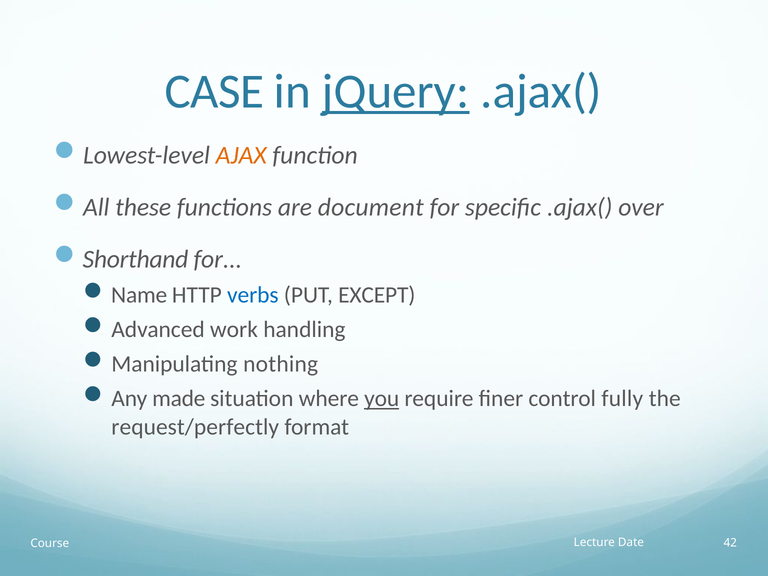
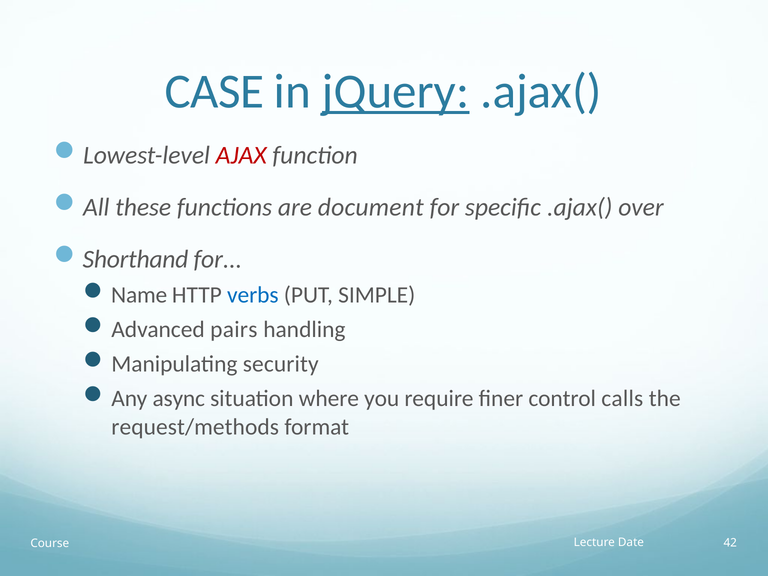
AJAX colour: orange -> red (241, 155)
EXCEPT: EXCEPT -> SIMPLE (377, 295)
work: work -> pairs (234, 330)
nothing: nothing -> security (281, 364)
made: made -> async (179, 399)
you underline: present -> none (382, 399)
fully: fully -> calls (622, 399)
request/perfectly: request/perfectly -> request/methods (195, 427)
